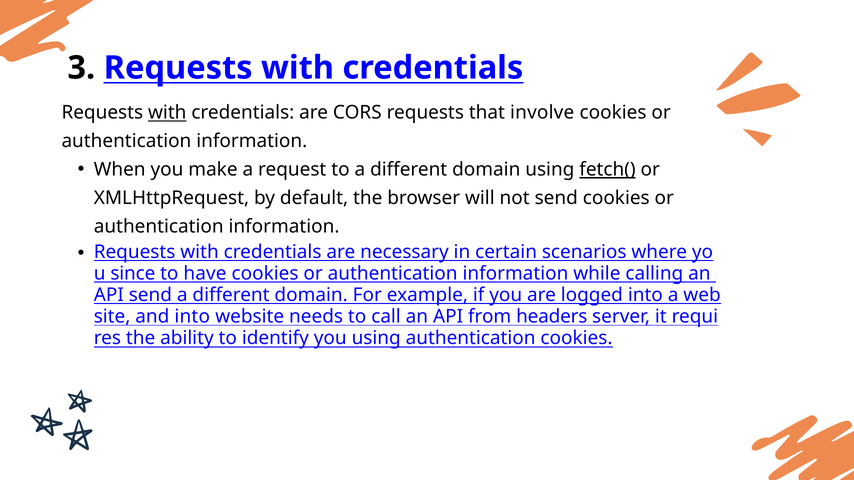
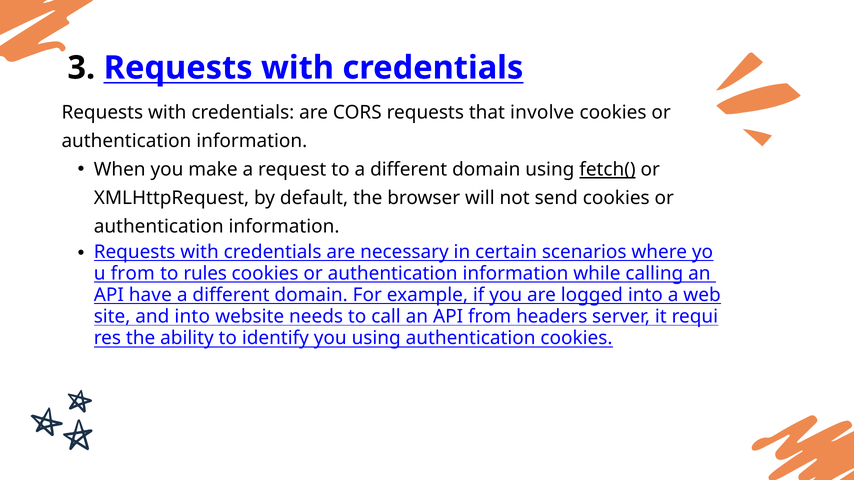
with underline: present -> none (167, 113)
since: since -> from (133, 274)
have: have -> rules (205, 274)
API send: send -> have (150, 295)
